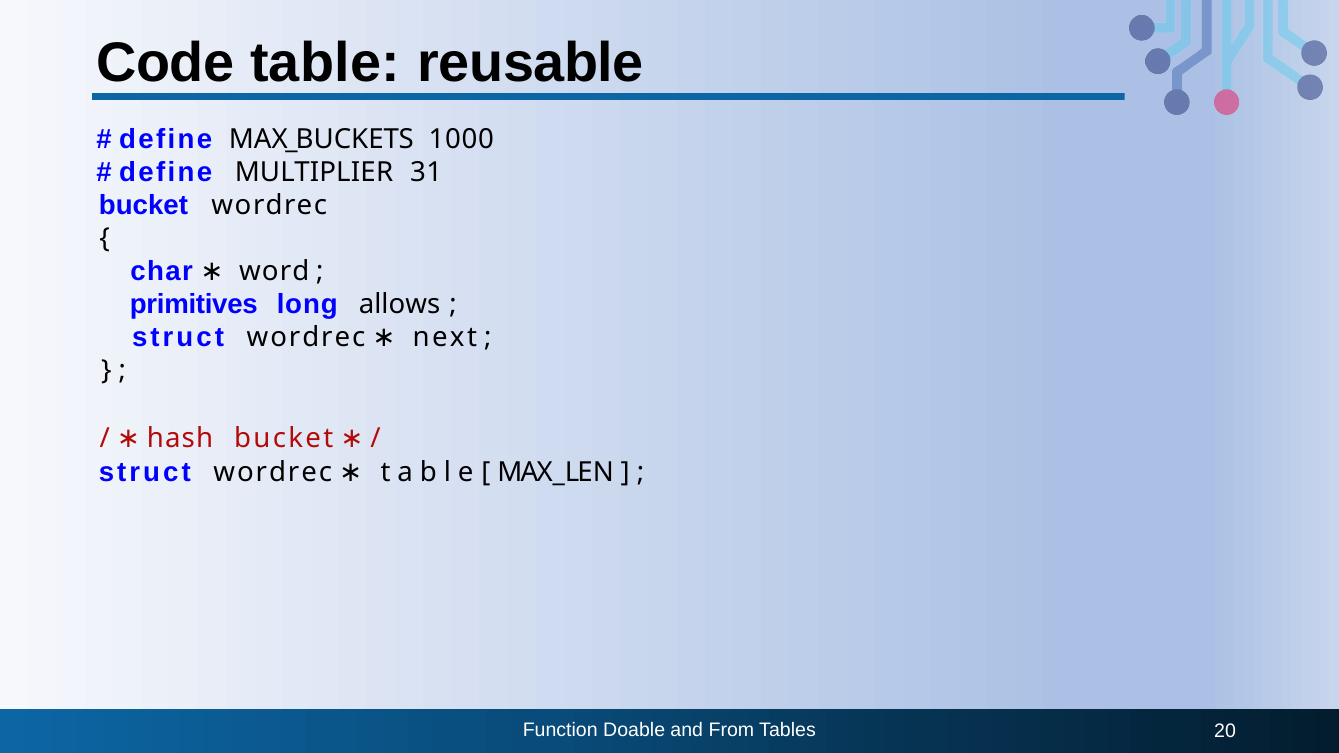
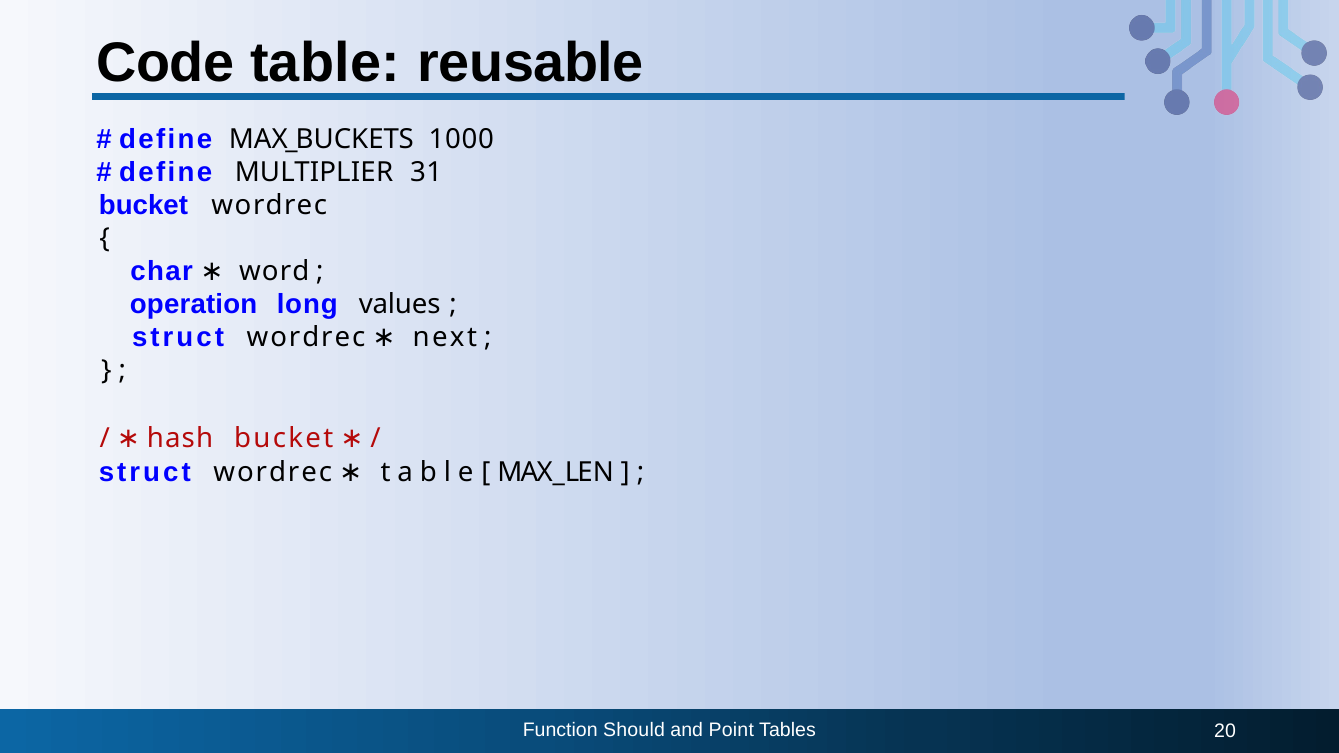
primitives: primitives -> operation (194, 305)
allows: allows -> values (400, 305)
Doable: Doable -> Should (634, 730)
From: From -> Point (731, 730)
